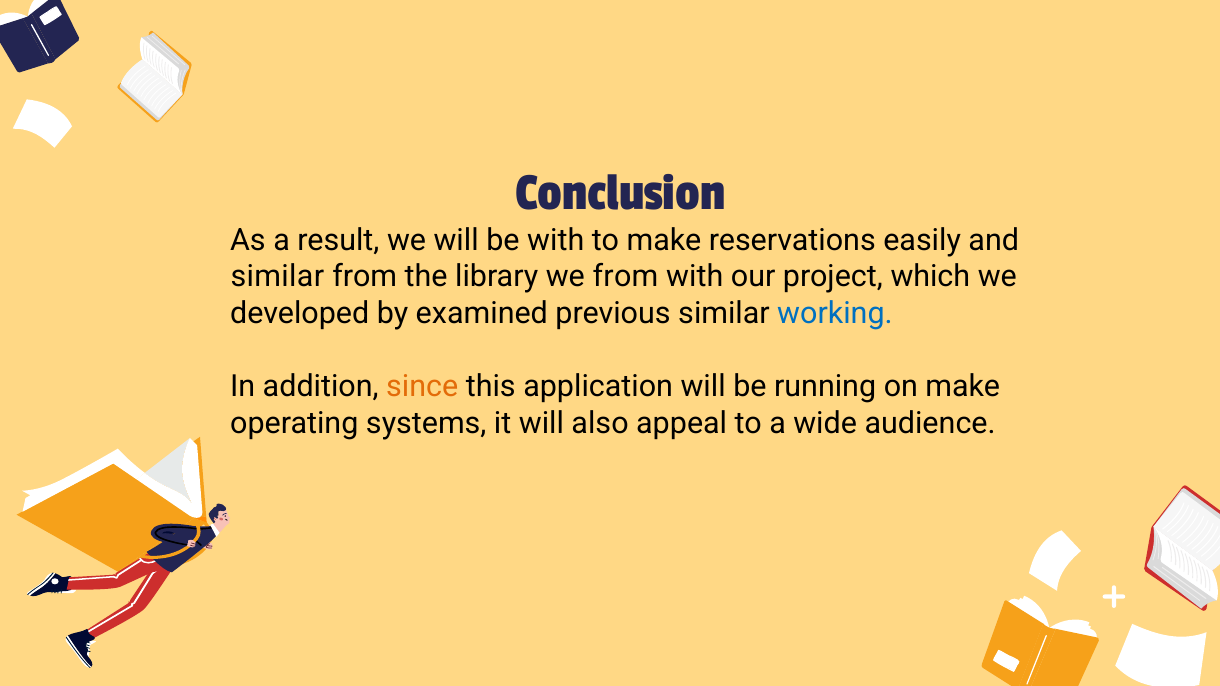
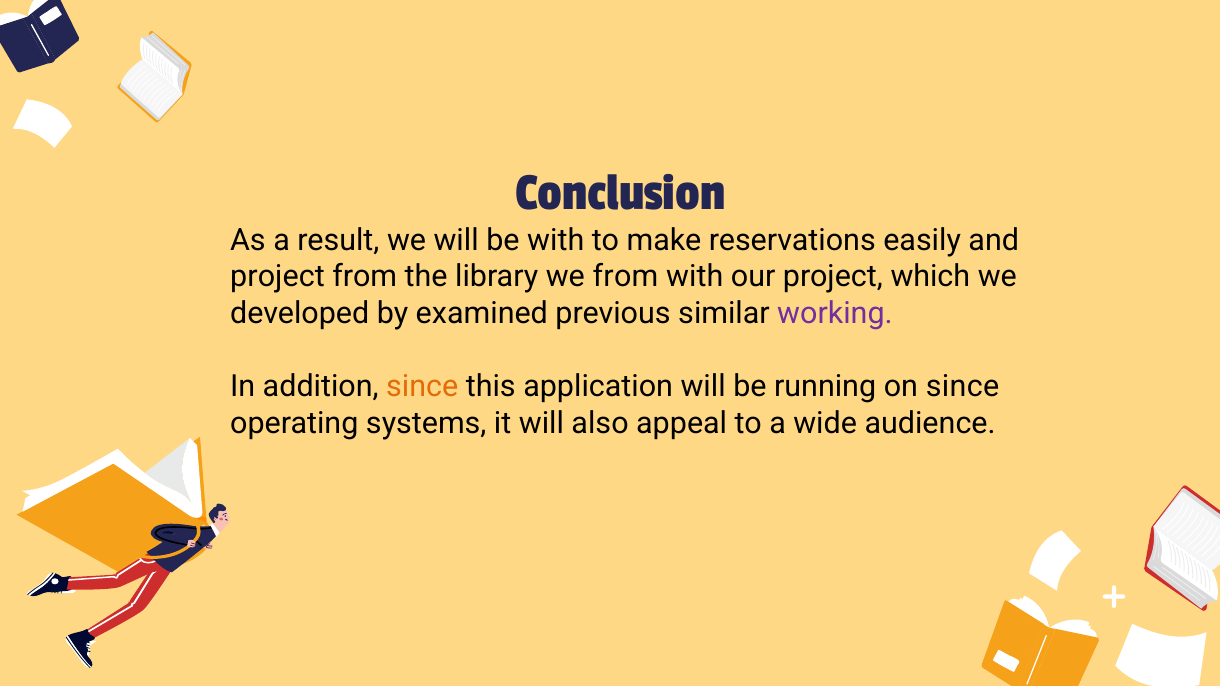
similar: similar -> project (278, 277)
working colour: blue -> purple (835, 313)
on make: make -> since (963, 387)
